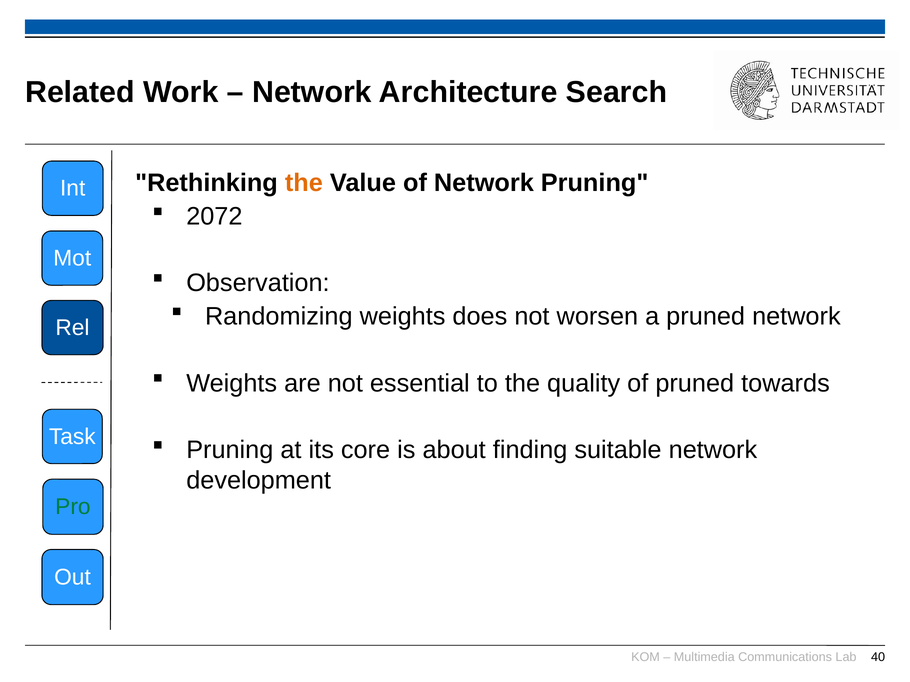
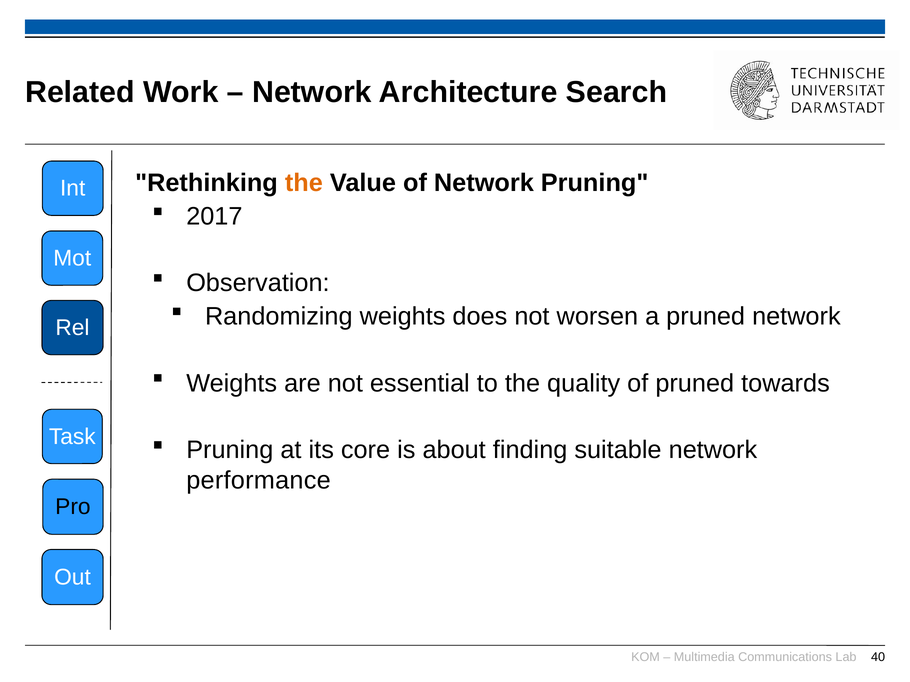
2072: 2072 -> 2017 (214, 217)
development: development -> performance (258, 481)
Pro colour: green -> black (73, 507)
